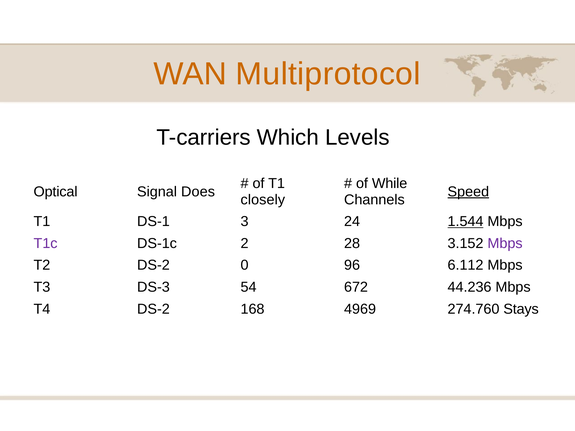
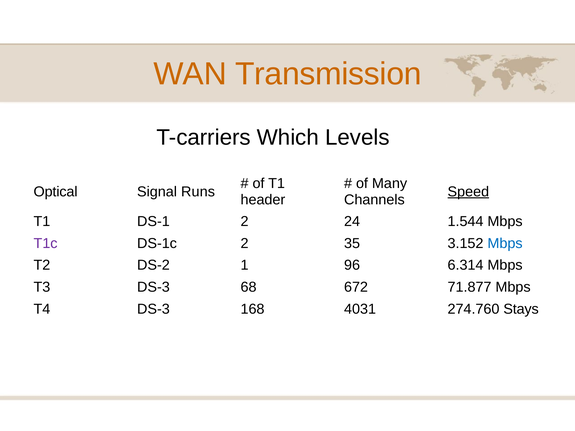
Multiprotocol: Multiprotocol -> Transmission (328, 74)
While: While -> Many (390, 184)
Does: Does -> Runs (198, 192)
closely: closely -> header (263, 200)
DS-1 3: 3 -> 2 (245, 222)
1.544 underline: present -> none (466, 222)
28: 28 -> 35 (352, 244)
Mbps colour: purple -> blue (505, 244)
0: 0 -> 1 (245, 265)
6.112: 6.112 -> 6.314 (466, 265)
54: 54 -> 68 (249, 287)
44.236: 44.236 -> 71.877 (470, 287)
T4 DS-2: DS-2 -> DS-3 (153, 309)
4969: 4969 -> 4031 (360, 309)
